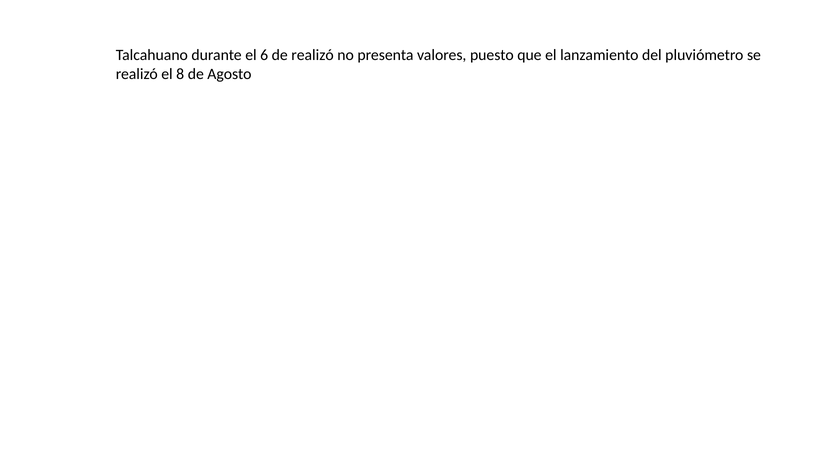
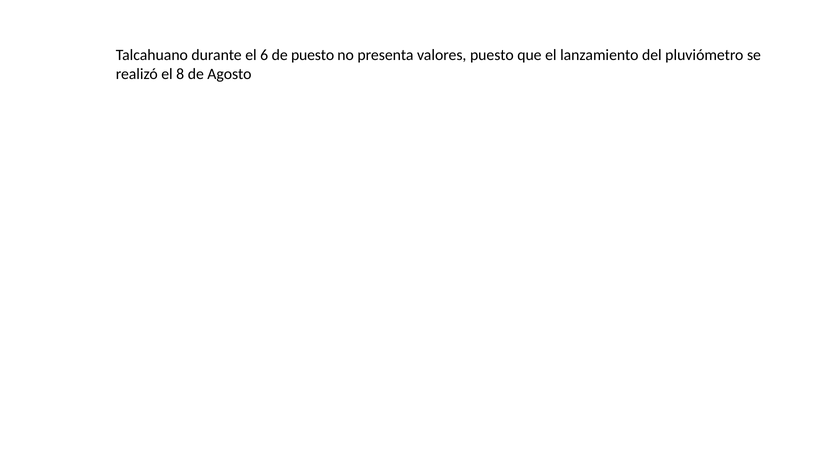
de realizó: realizó -> puesto (313, 55)
